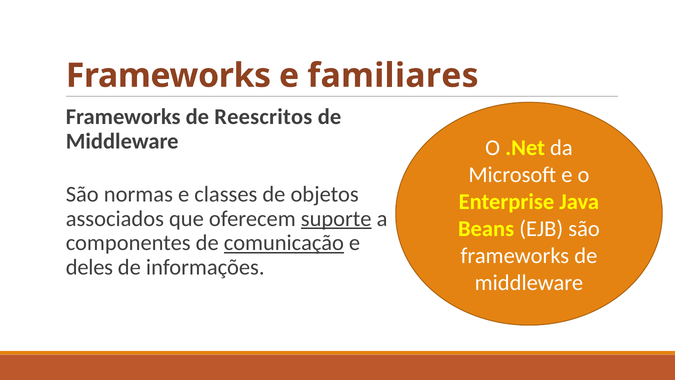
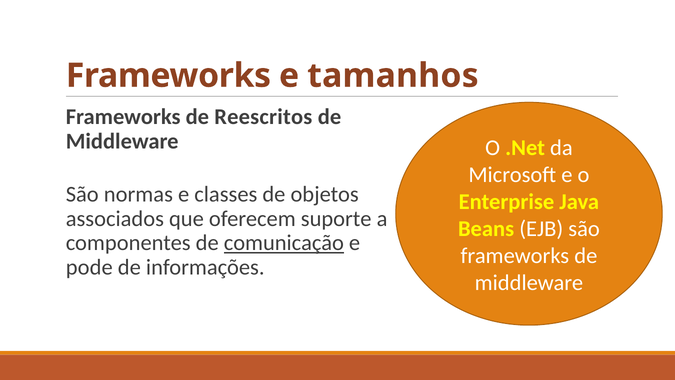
familiares: familiares -> tamanhos (393, 76)
suporte underline: present -> none (336, 218)
deles: deles -> pode (89, 267)
